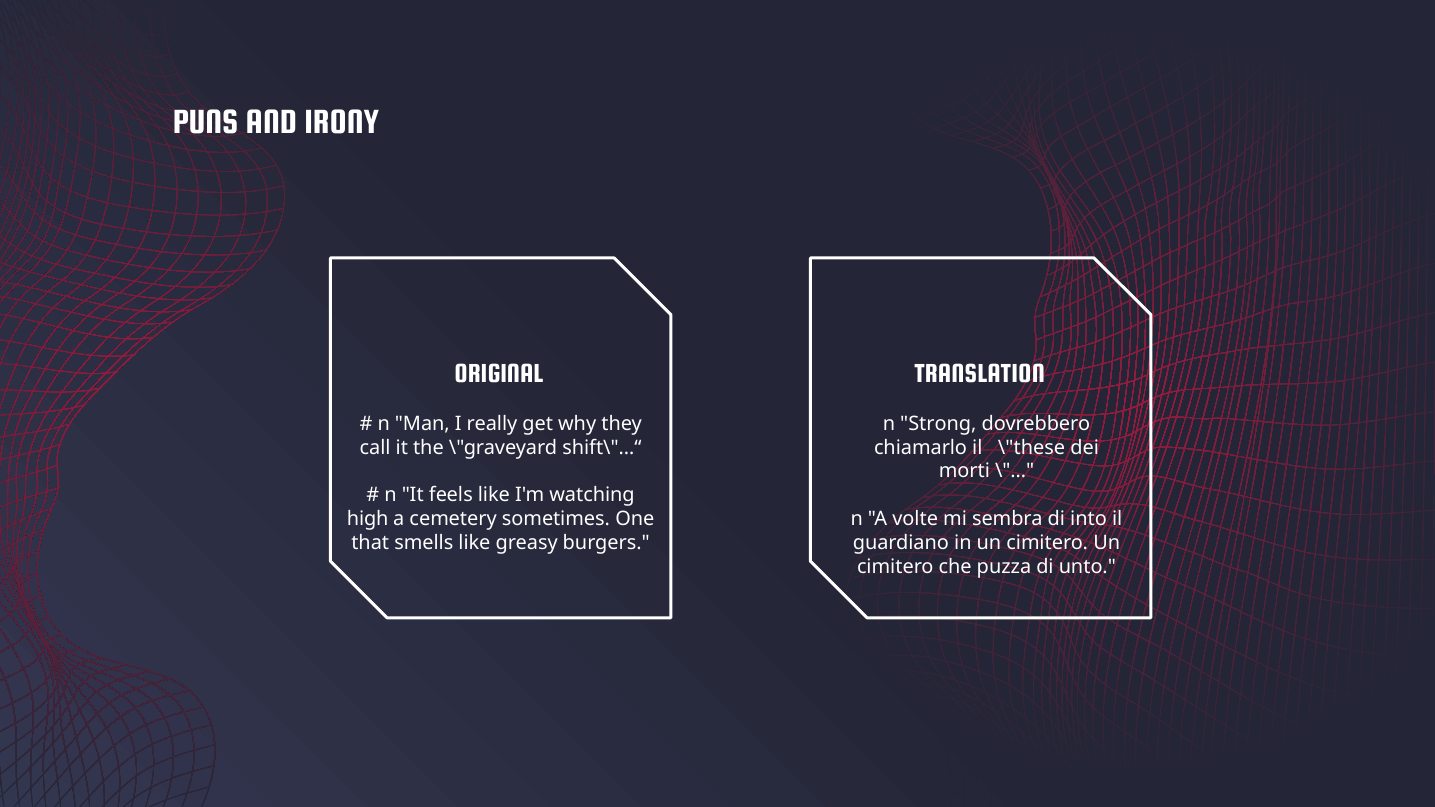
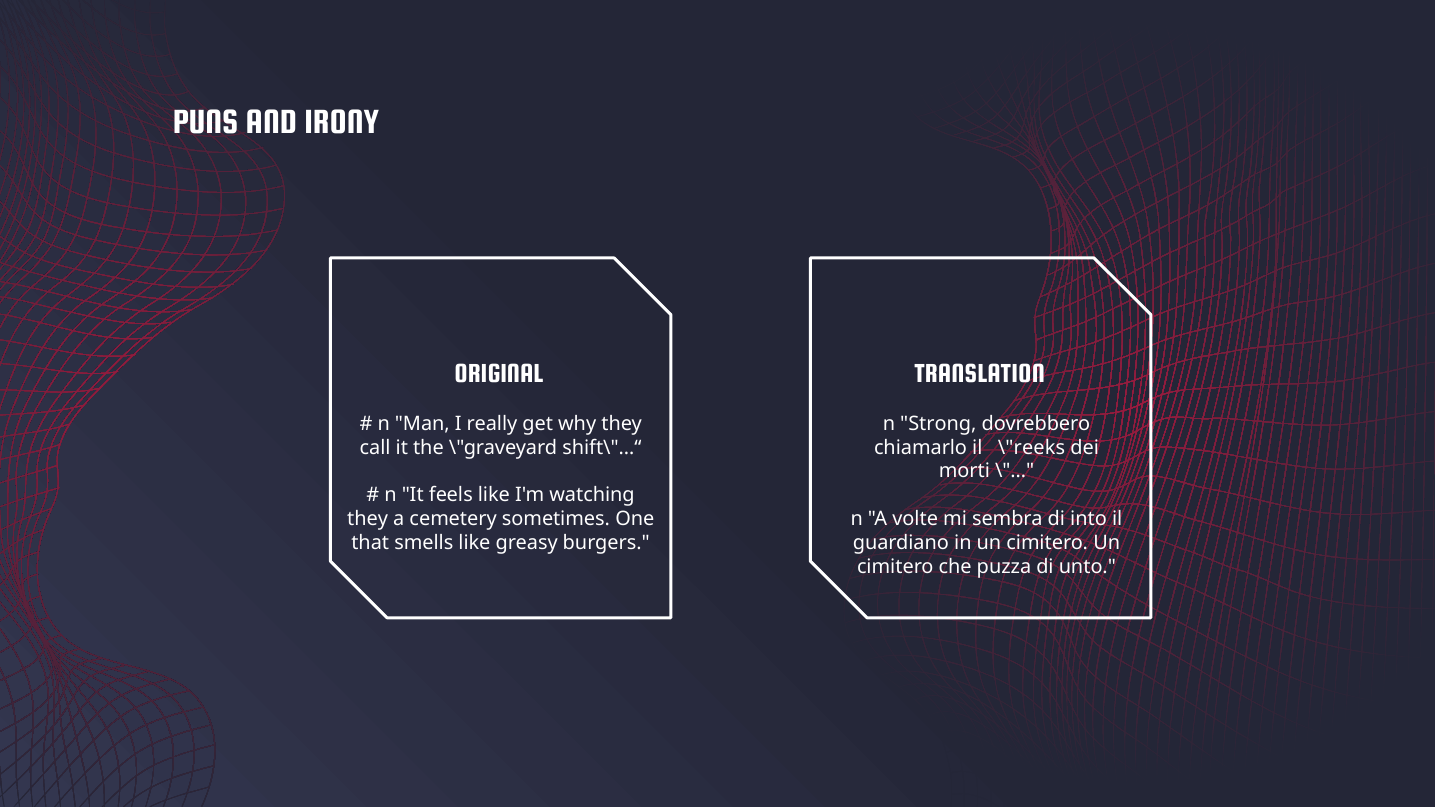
\"these: \"these -> \"reeks (1032, 448)
high: high -> they (368, 519)
